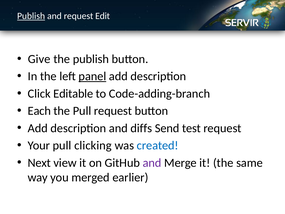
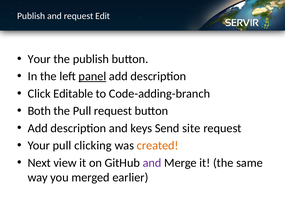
Publish underline: present -> none (31, 16)
Give: Give -> Your (39, 59)
Each: Each -> Both (39, 111)
diffs: diffs -> keys (141, 128)
test: test -> site (191, 128)
created colour: blue -> orange (158, 145)
